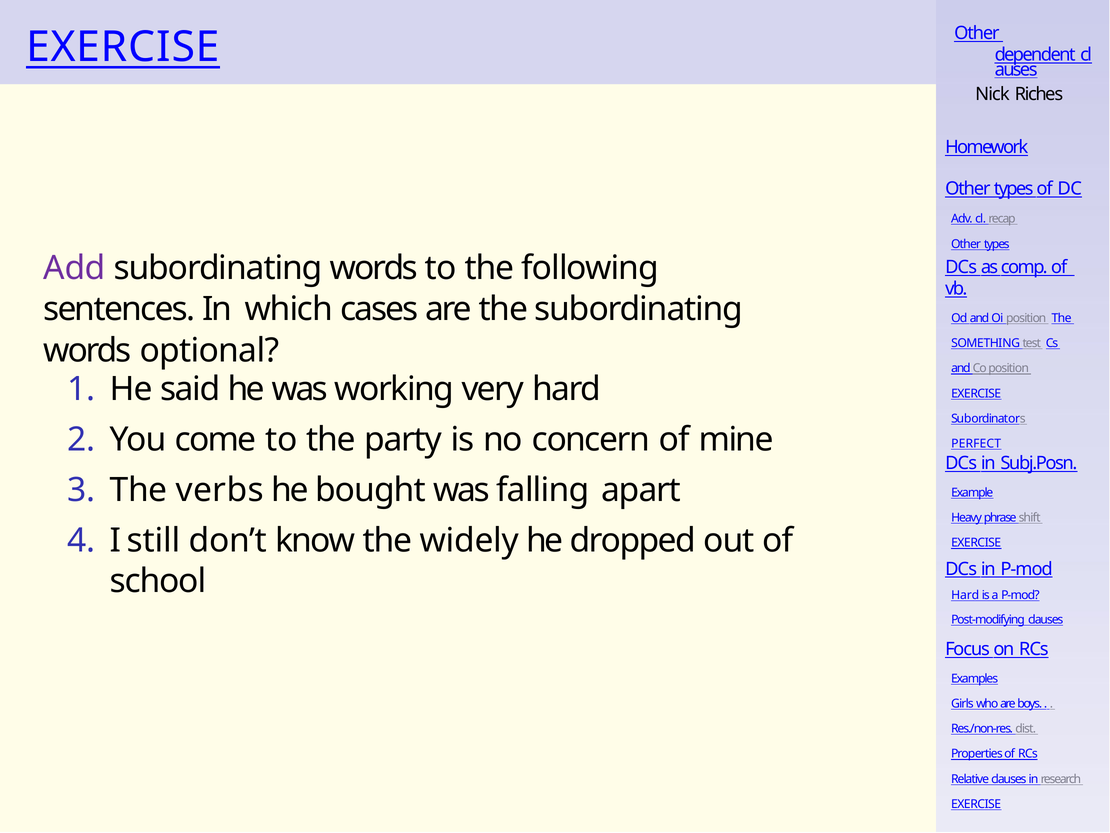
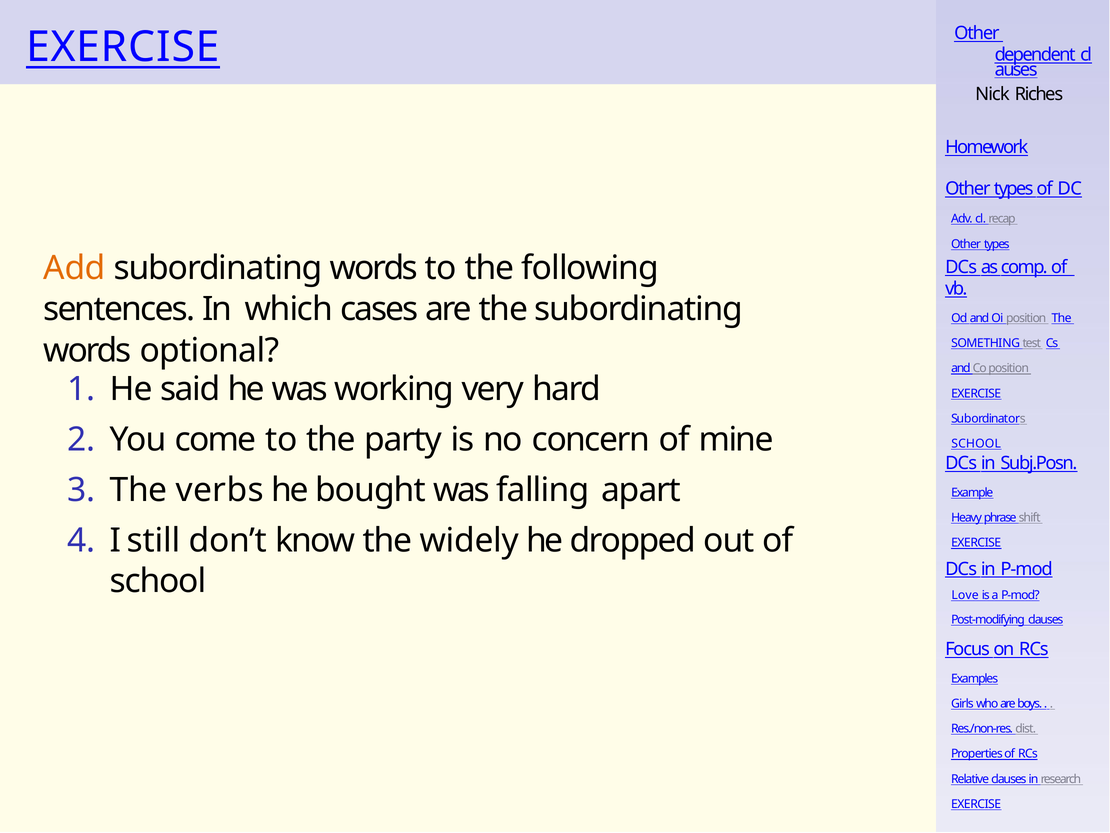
Add colour: purple -> orange (74, 268)
PERFECT: PERFECT -> SCHOOL (976, 444)
Hard: Hard -> Love (965, 596)
